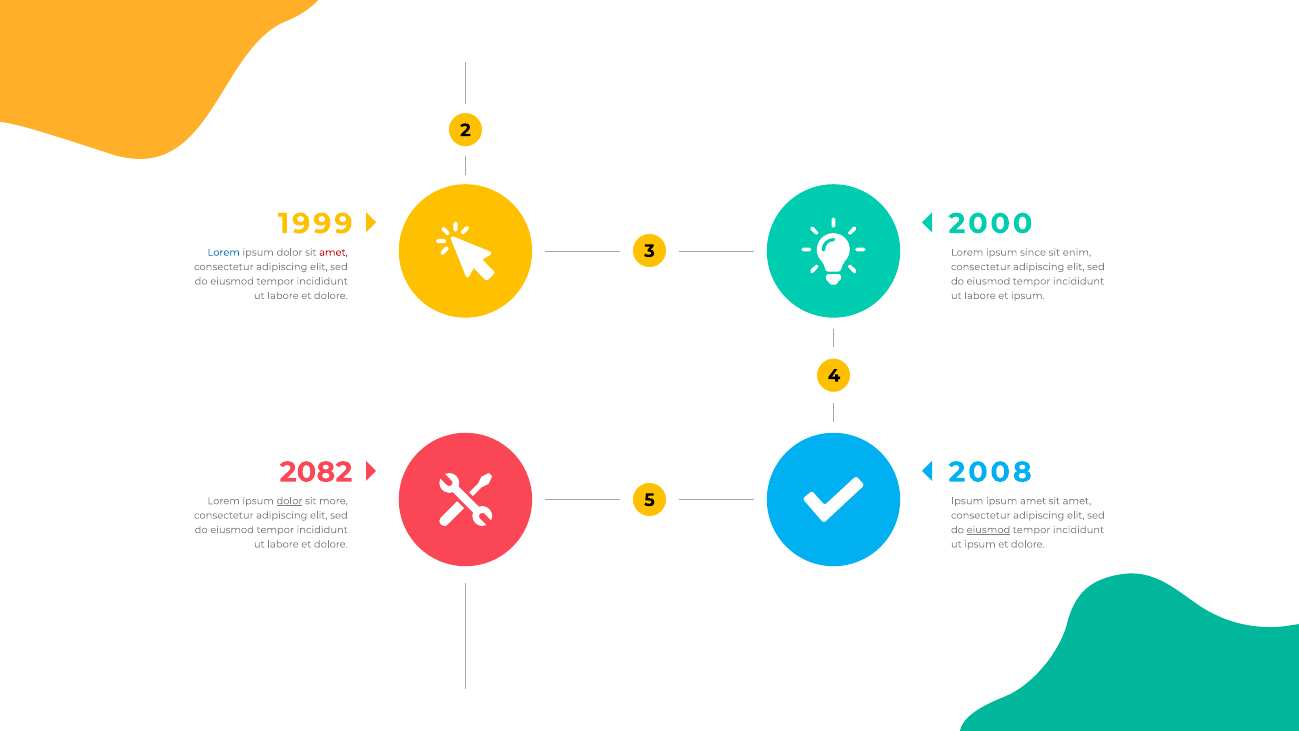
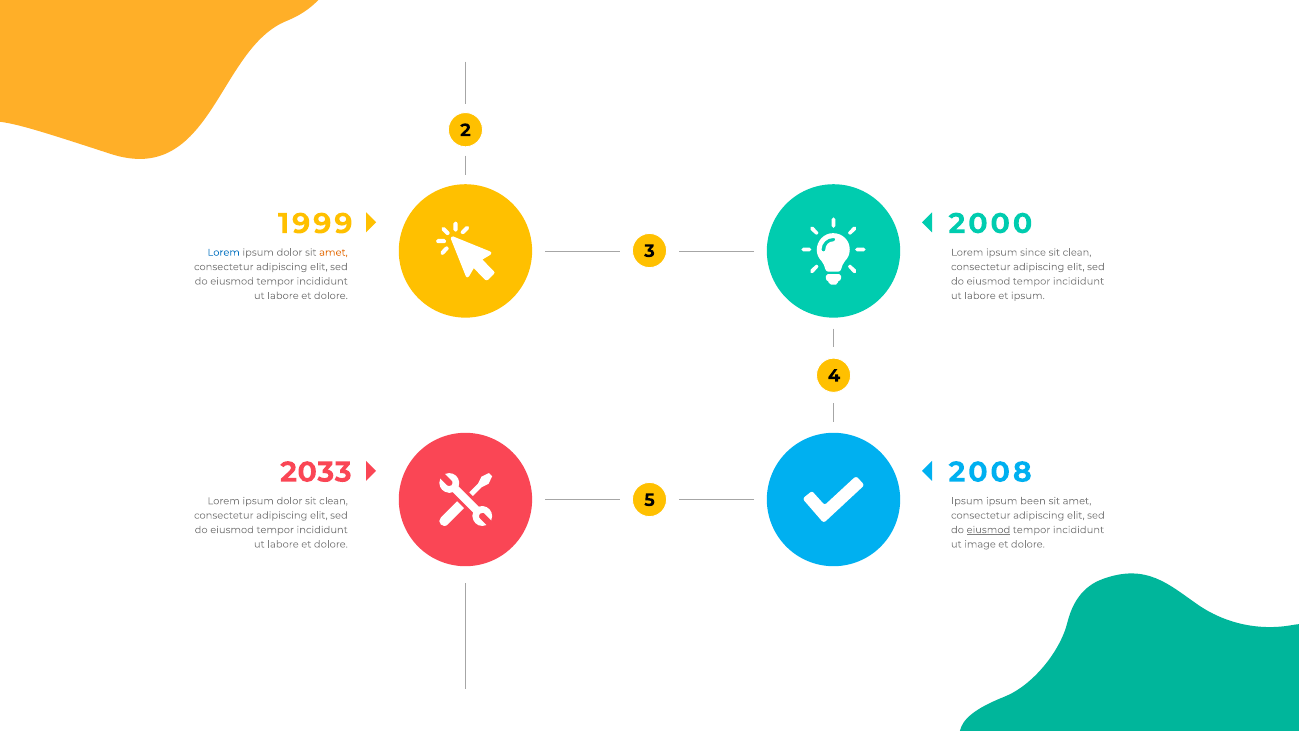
amet colour: red -> orange (333, 252)
enim: enim -> clean (1077, 252)
2082: 2082 -> 2033 (316, 472)
dolor underline: present -> none (289, 501)
more: more -> clean (333, 501)
ipsum amet: amet -> been (1033, 501)
ut ipsum: ipsum -> image (980, 544)
